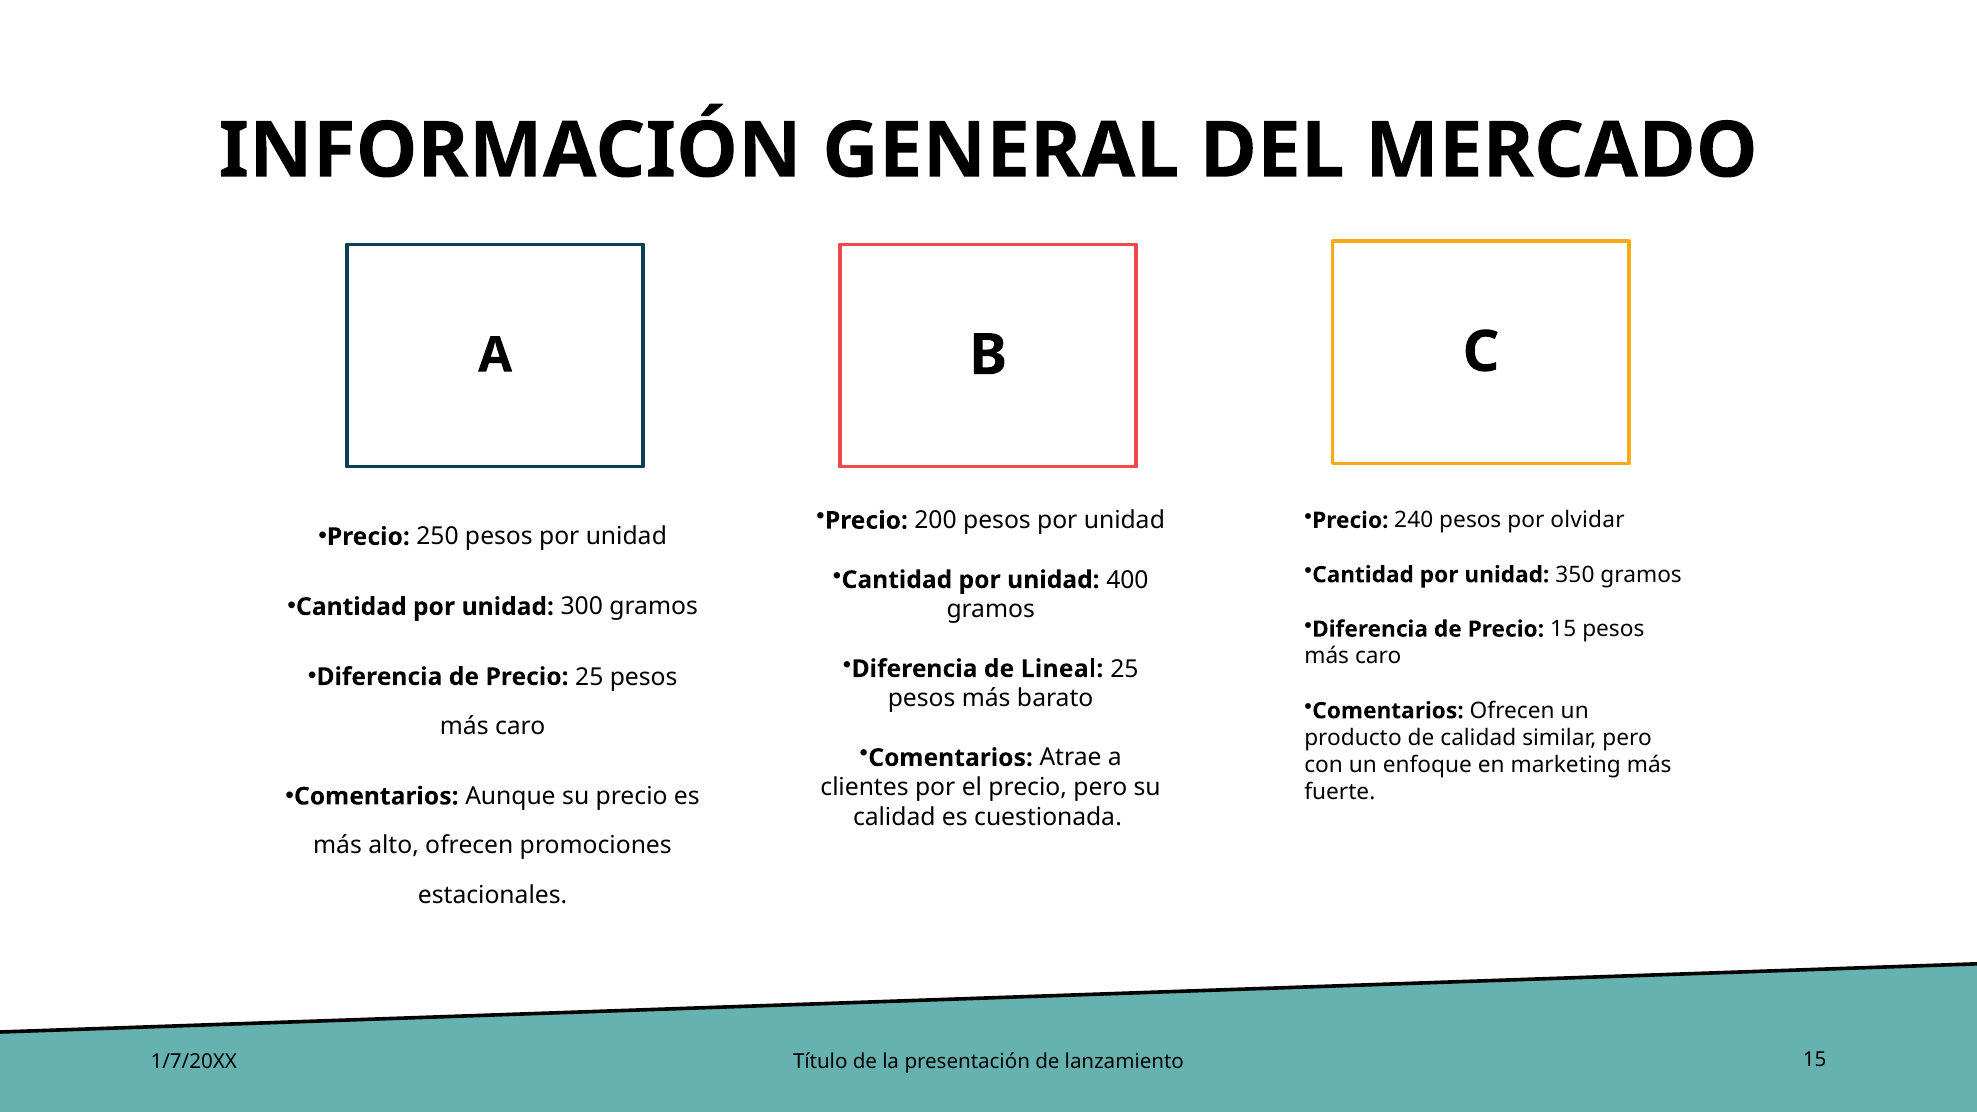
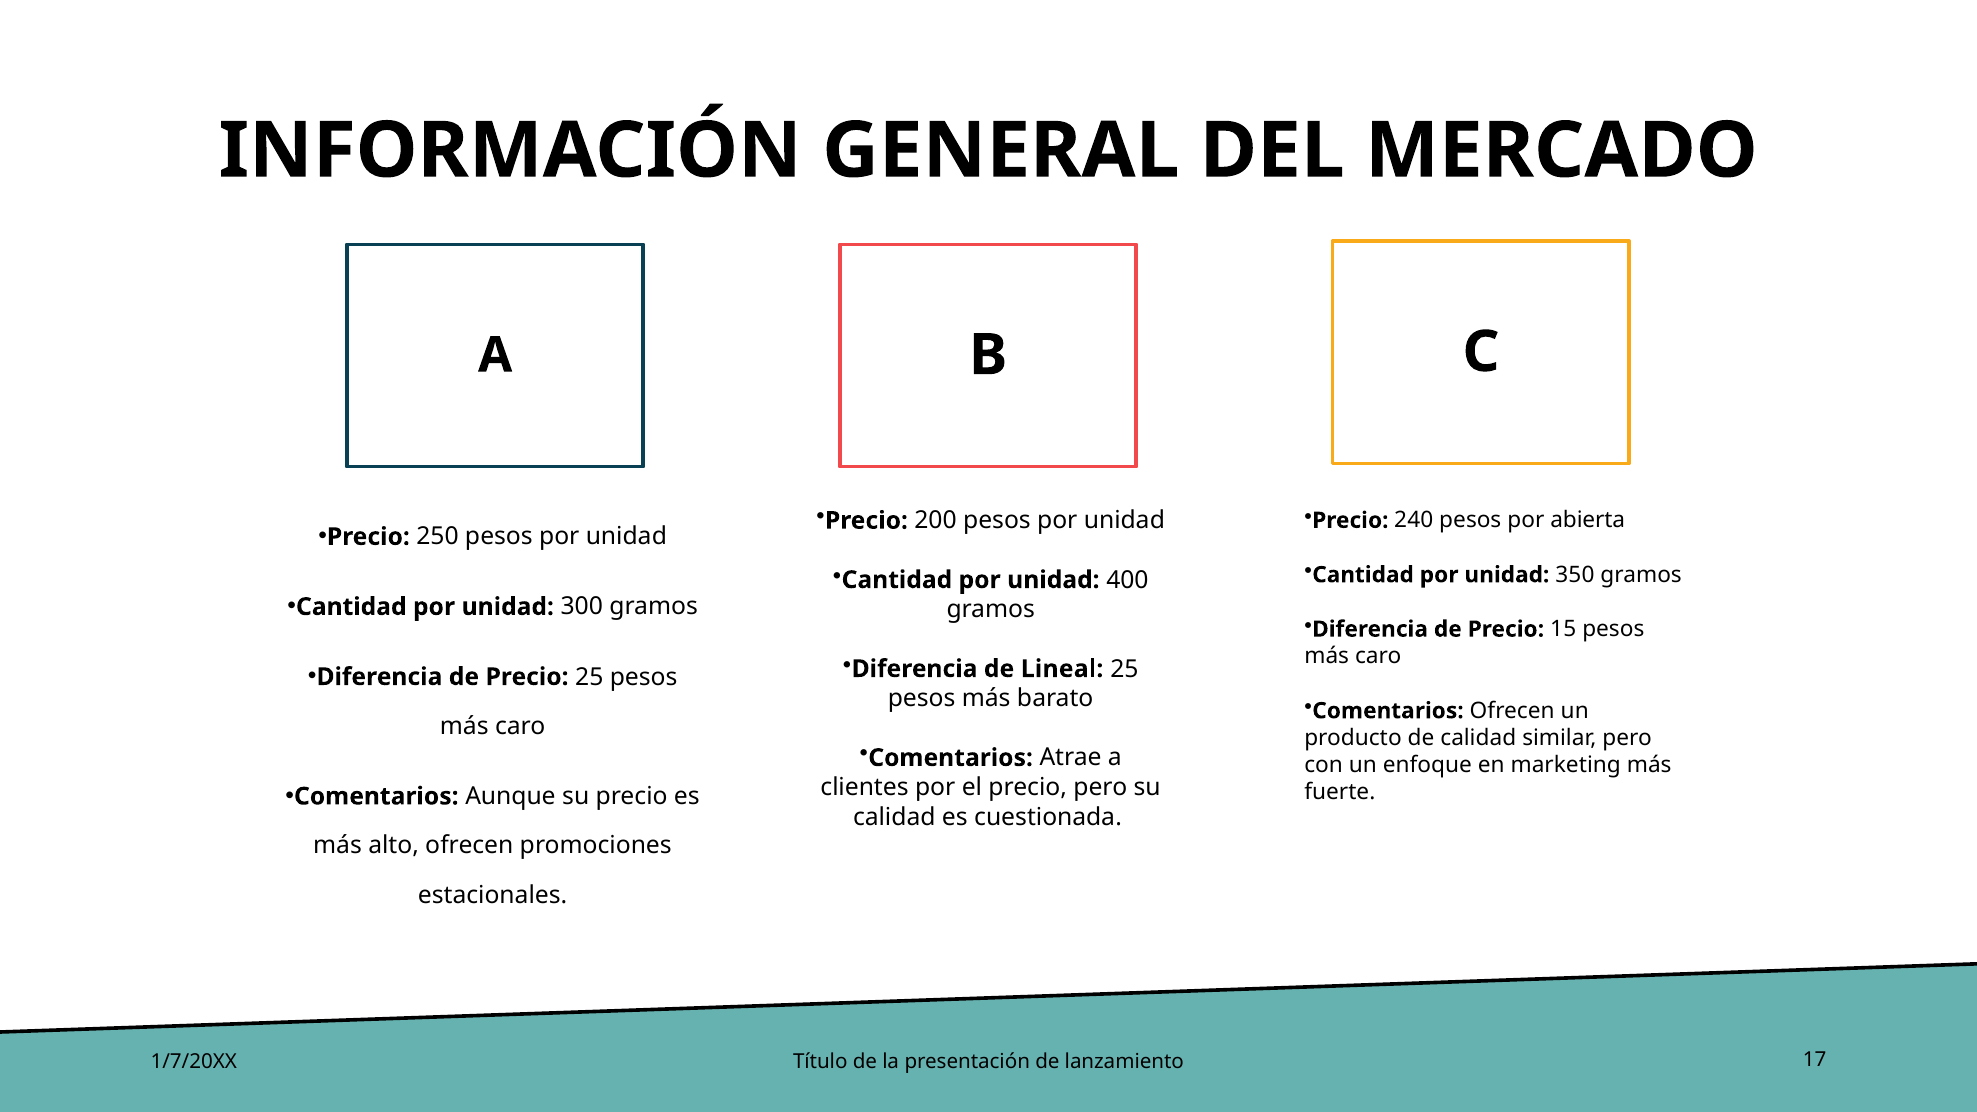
olvidar: olvidar -> abierta (1588, 520)
lanzamiento 15: 15 -> 17 (1815, 1060)
